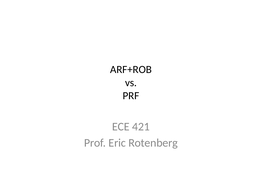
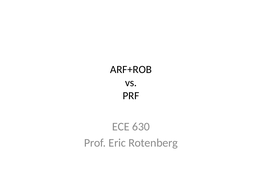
421: 421 -> 630 (141, 127)
